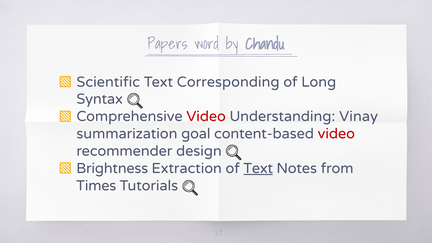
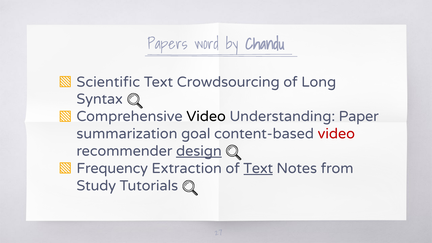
Corresponding: Corresponding -> Crowdsourcing (228, 82)
Video colour: red -> black (206, 117)
Vinay: Vinay -> Paper (359, 117)
design underline: none -> present (199, 151)
Brightness: Brightness -> Frequency (112, 168)
Times: Times -> Study (96, 186)
